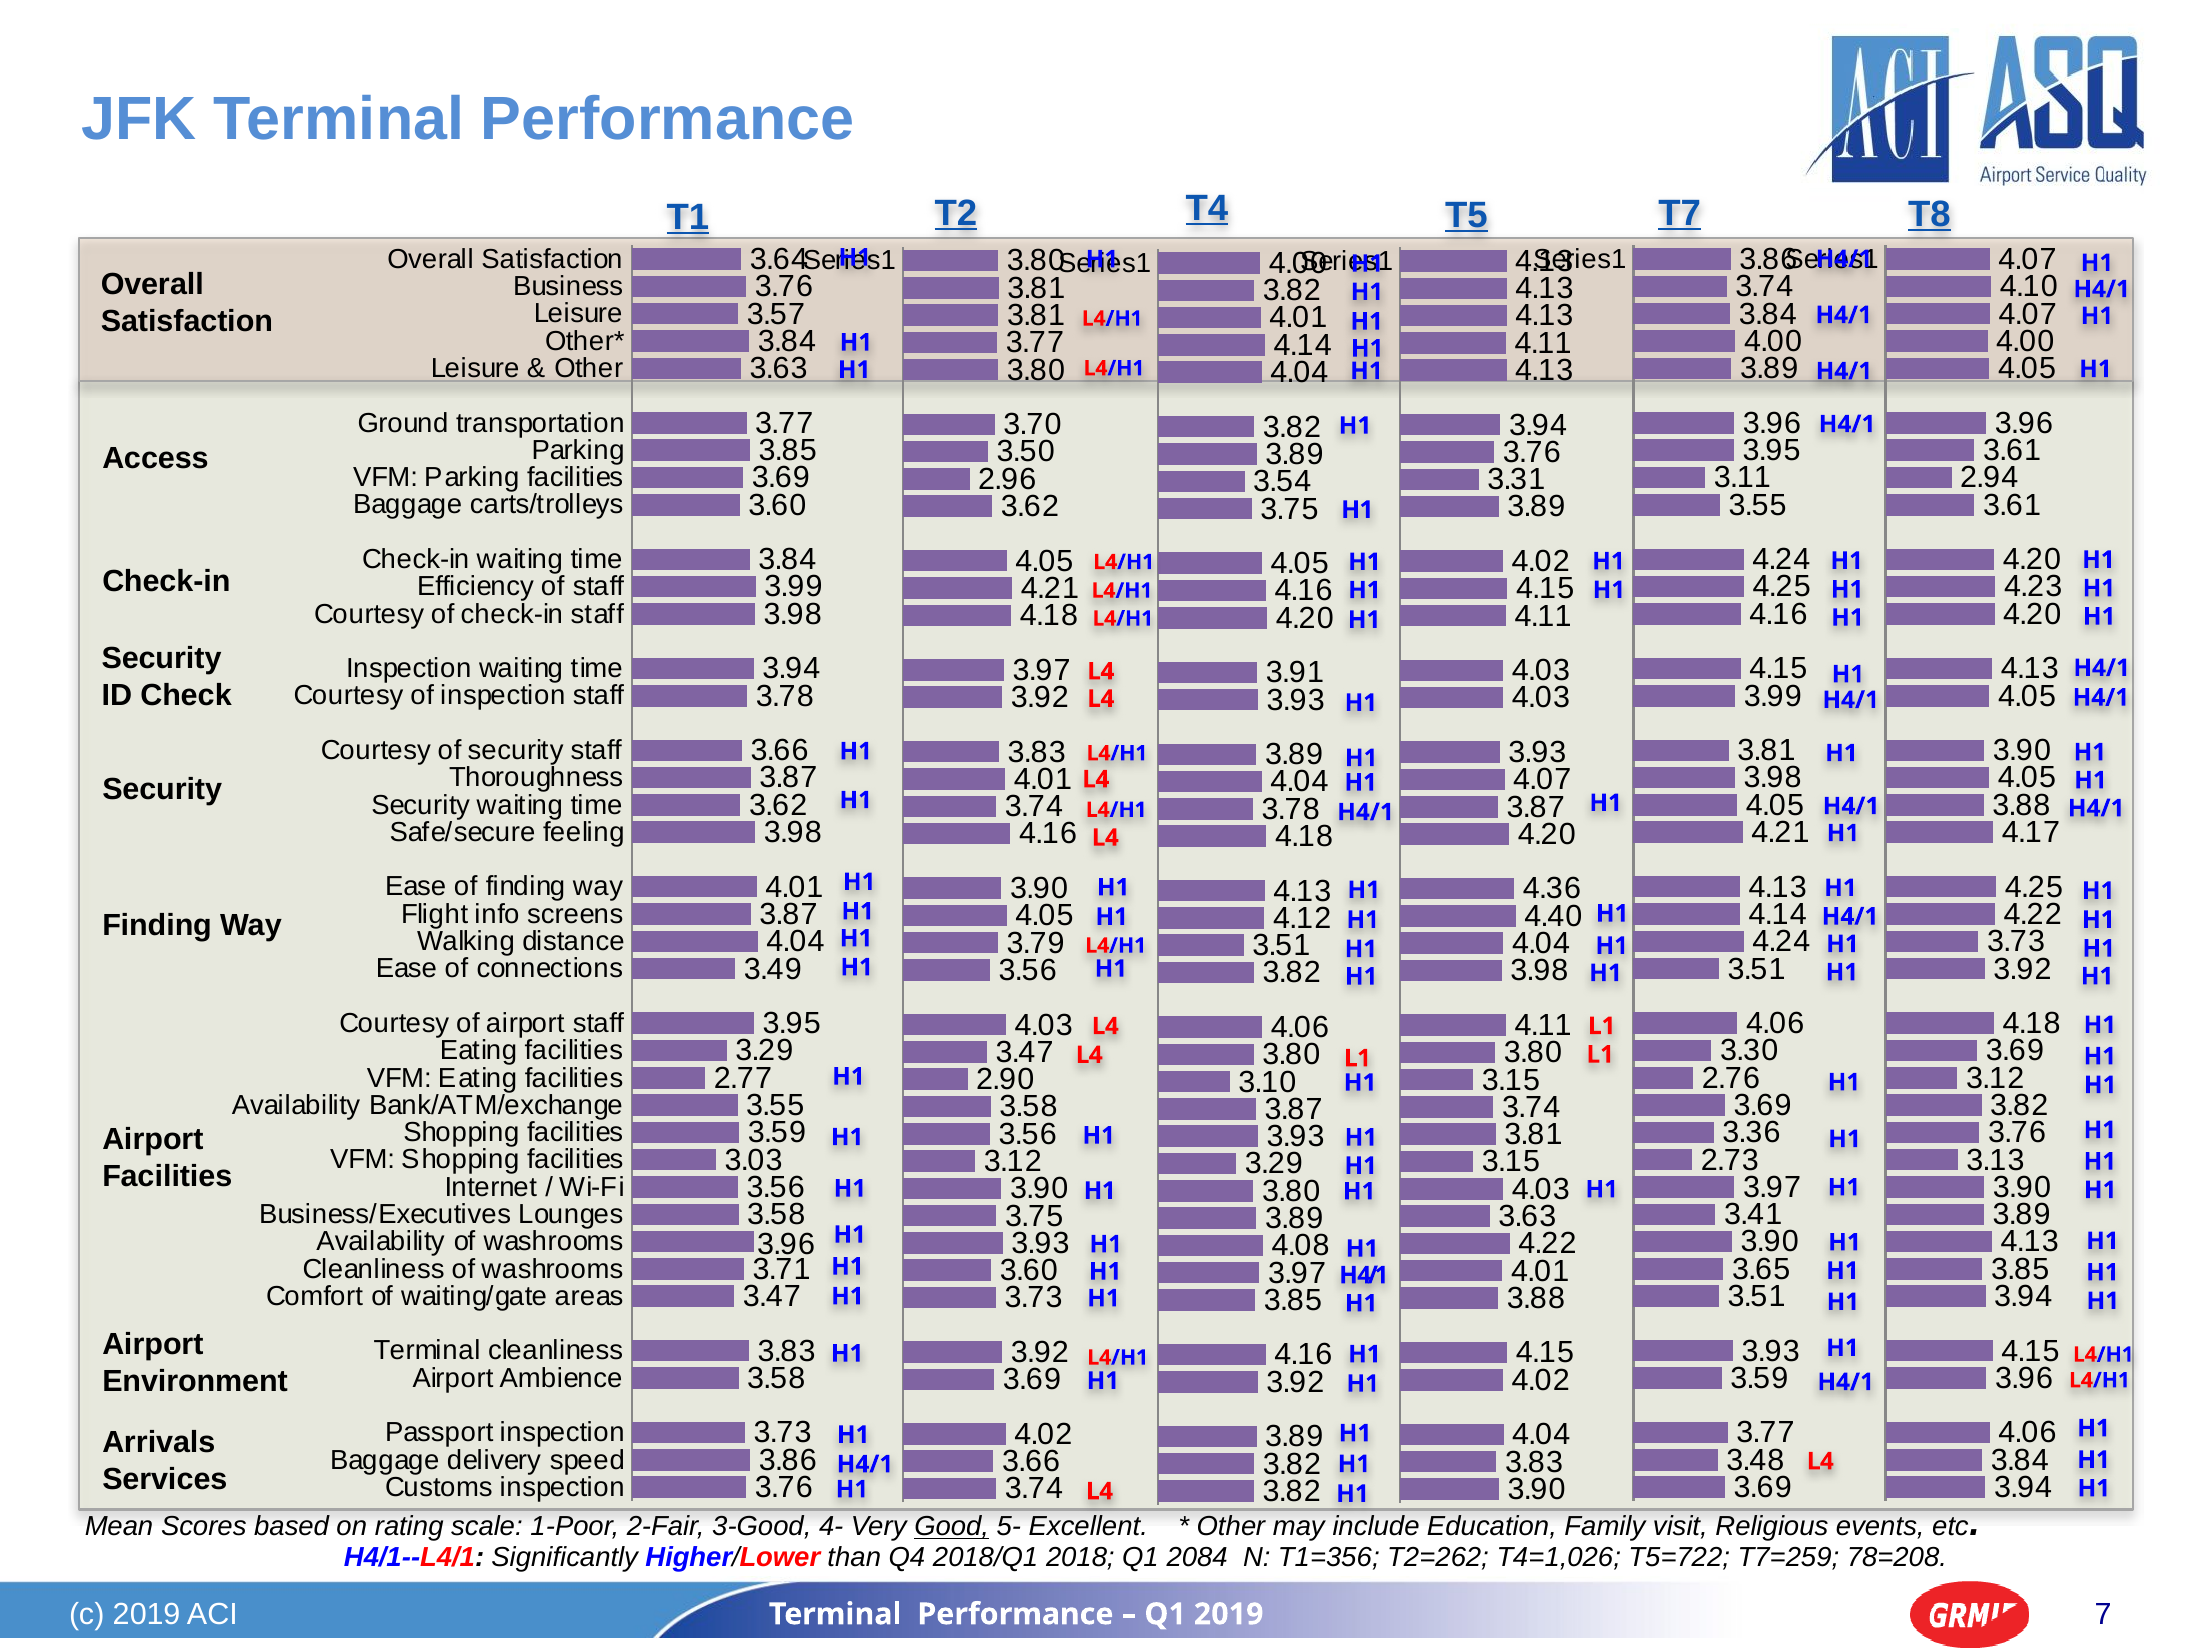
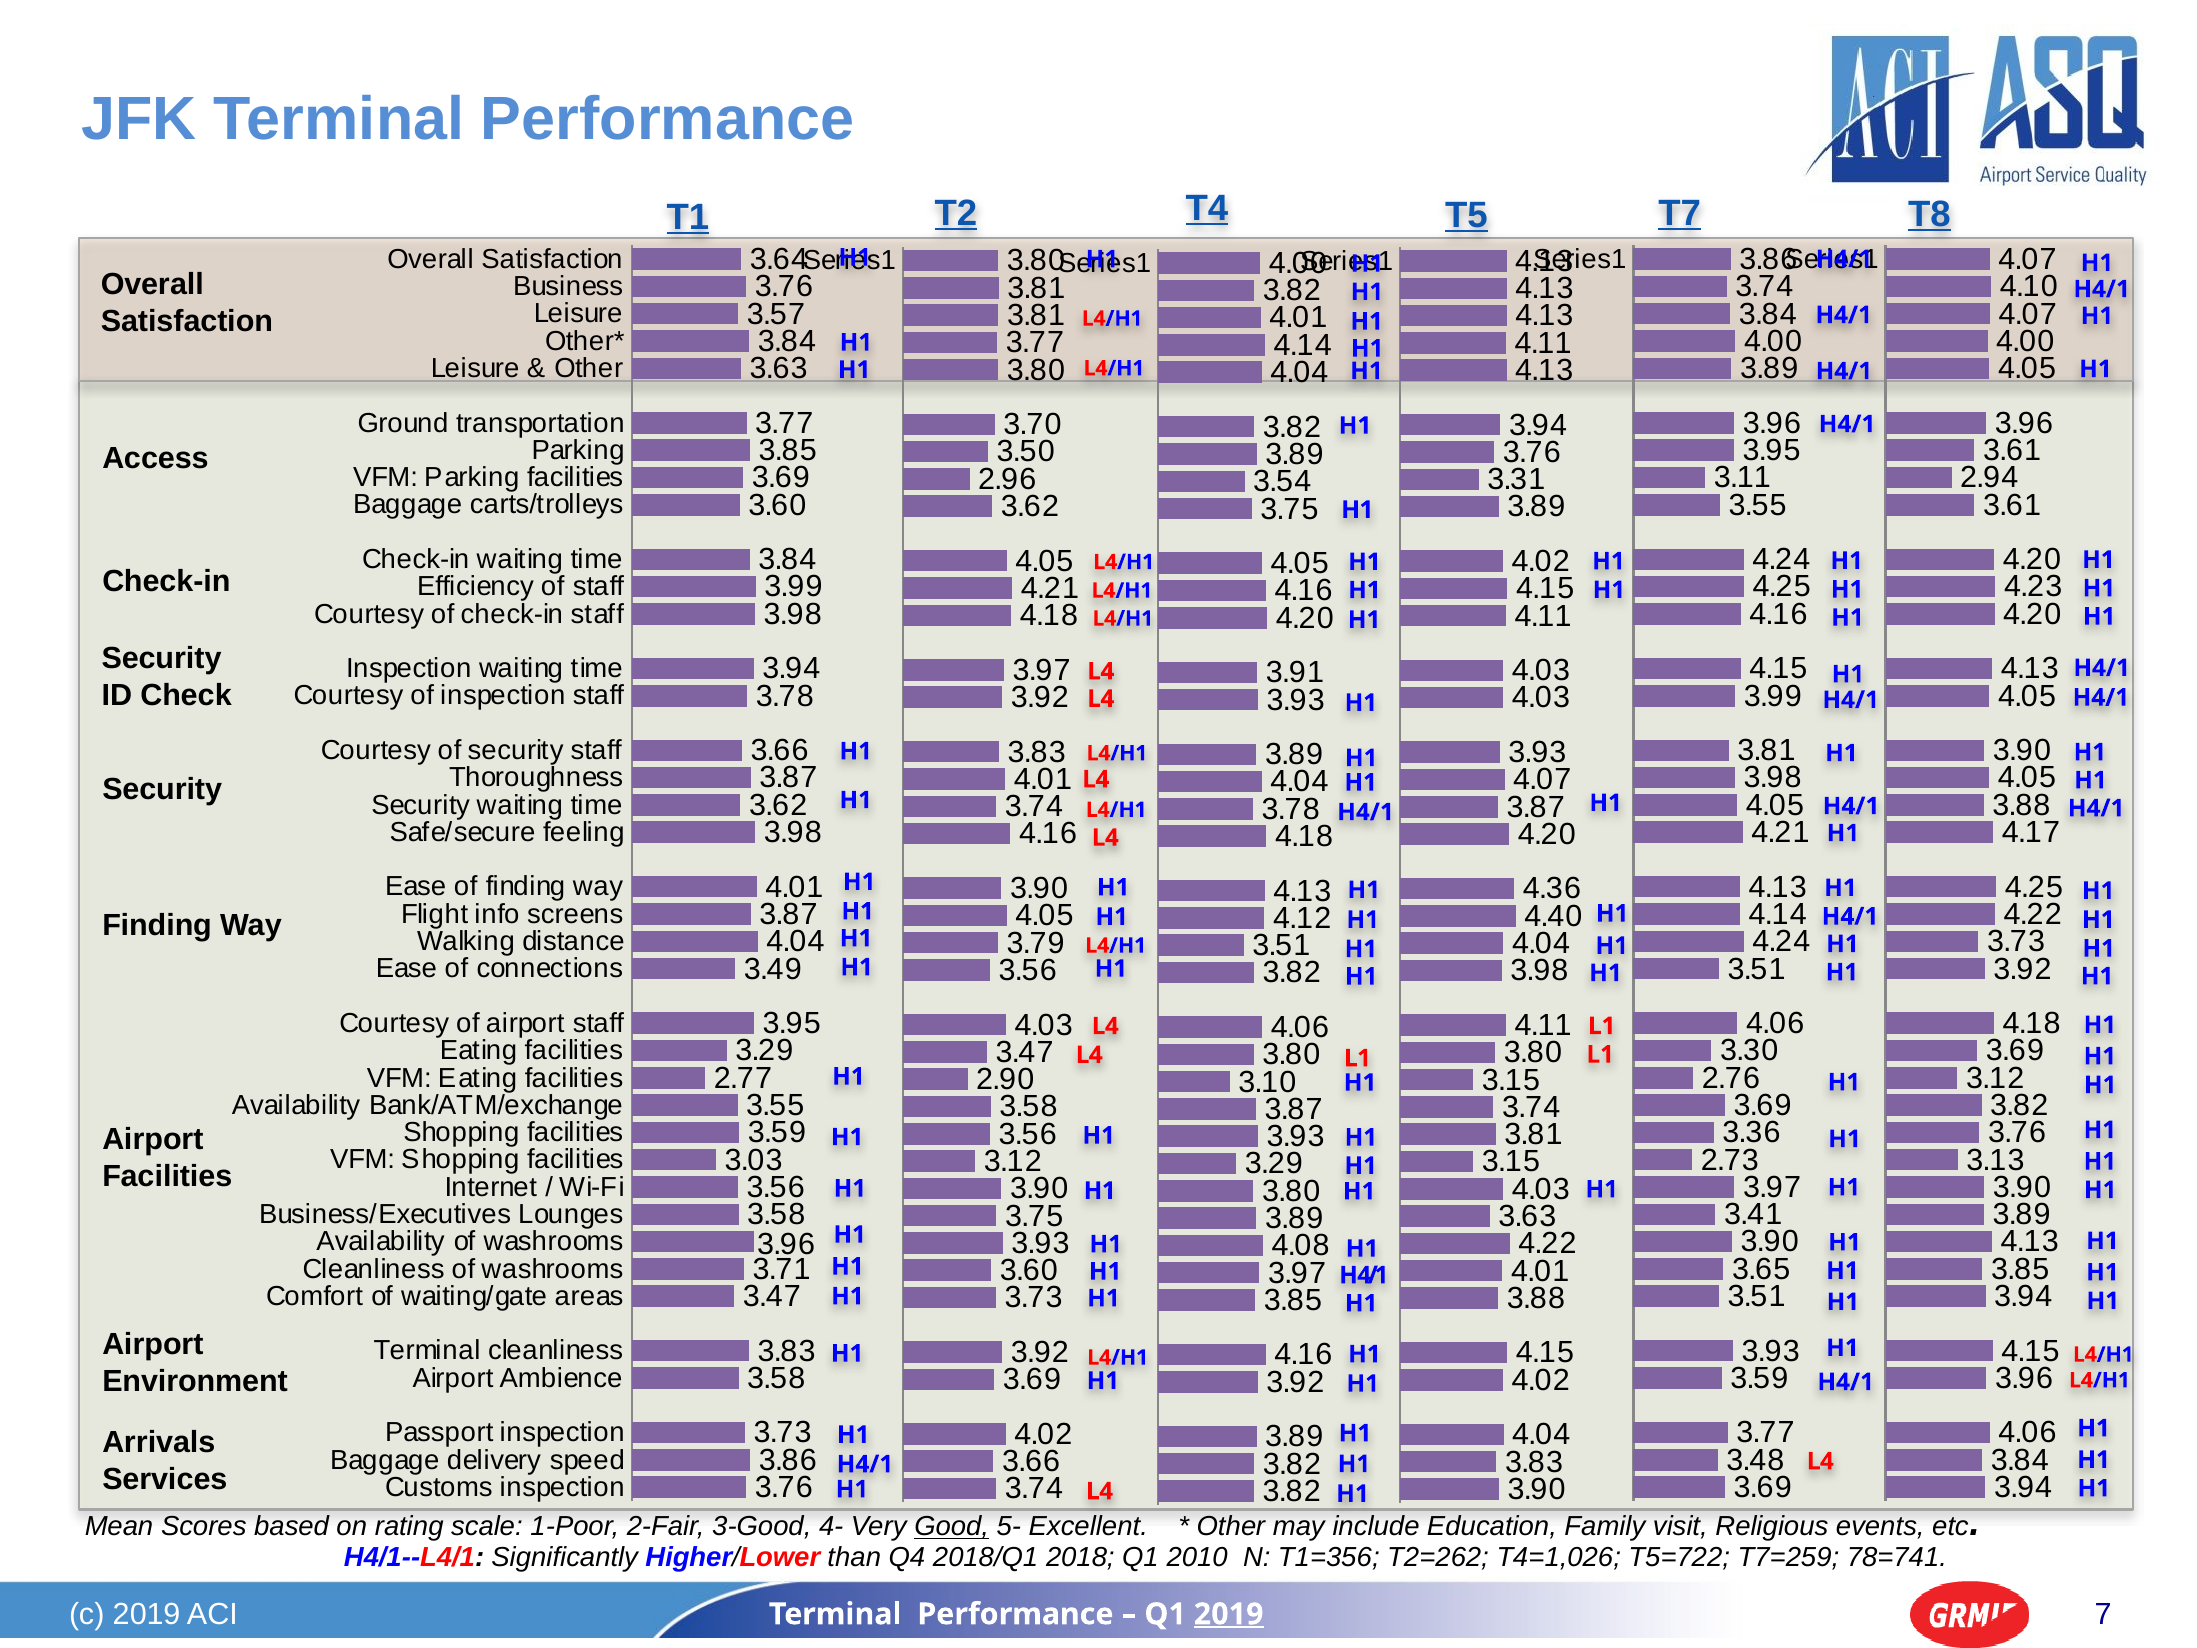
2084: 2084 -> 2010 (1197, 1557)
78=208: 78=208 -> 78=741 (1897, 1557)
2019 underline: none -> present (1229, 1614)
